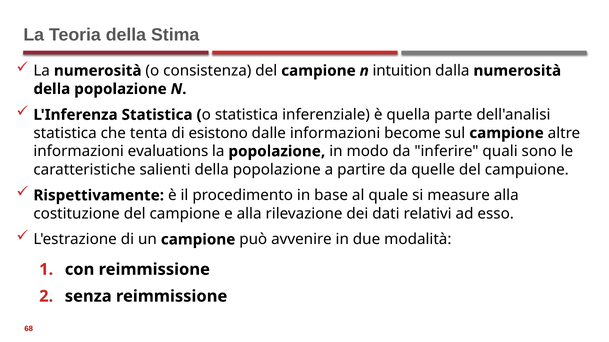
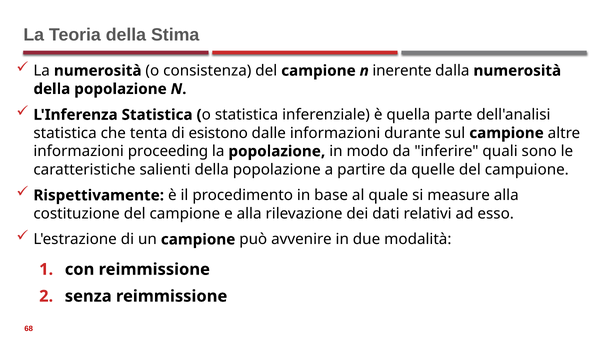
intuition: intuition -> inerente (402, 71)
become: become -> durante (412, 133)
evaluations: evaluations -> proceeding (168, 152)
